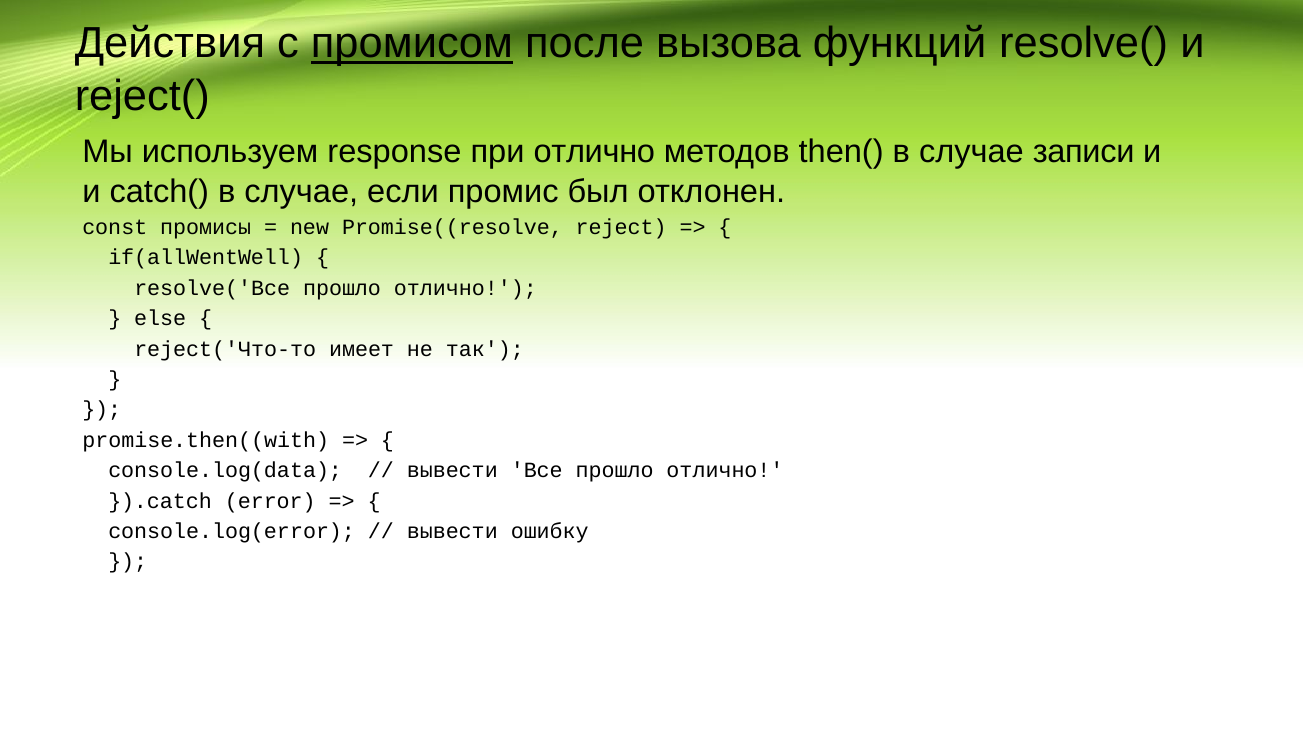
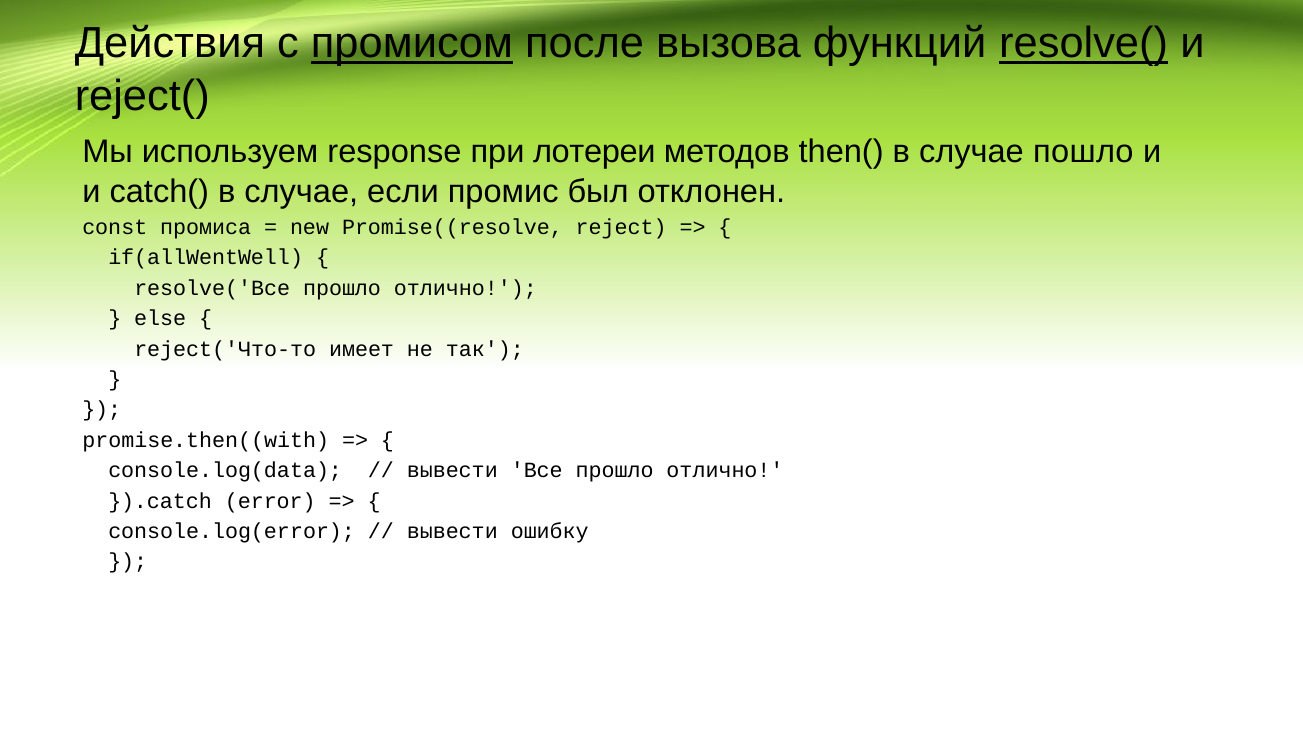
resolve( underline: none -> present (1084, 44)
при отлично: отлично -> лотереи (594, 152)
записи: записи -> пошло (1083, 152)
промисы: промисы -> промиса (206, 227)
